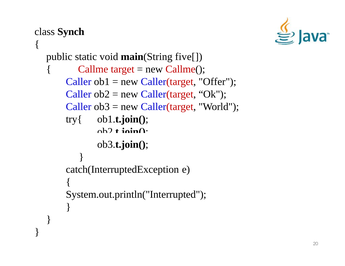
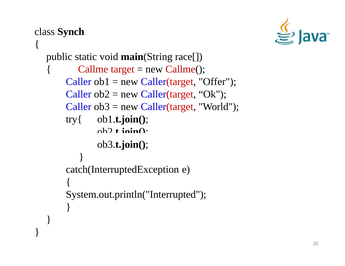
five[: five[ -> race[ (189, 57)
